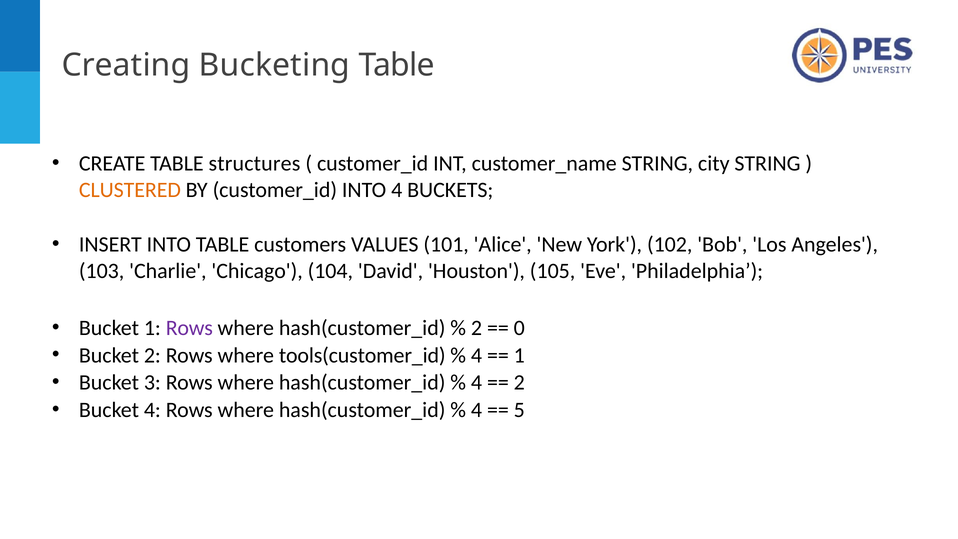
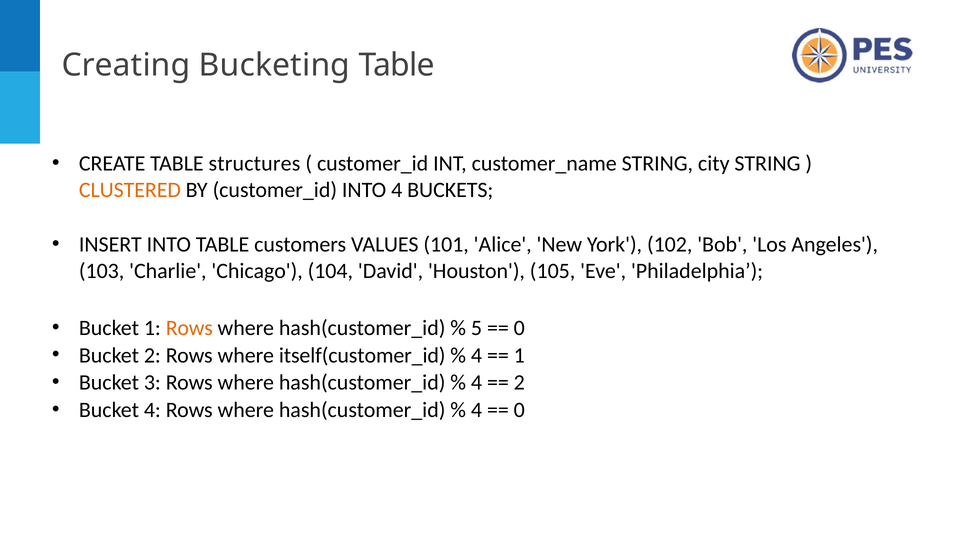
Rows colour: purple -> orange (189, 328)
2: 2 -> 5 (477, 328)
tools(customer_id: tools(customer_id -> itself(customer_id (362, 355)
5: 5 -> 0 (519, 410)
